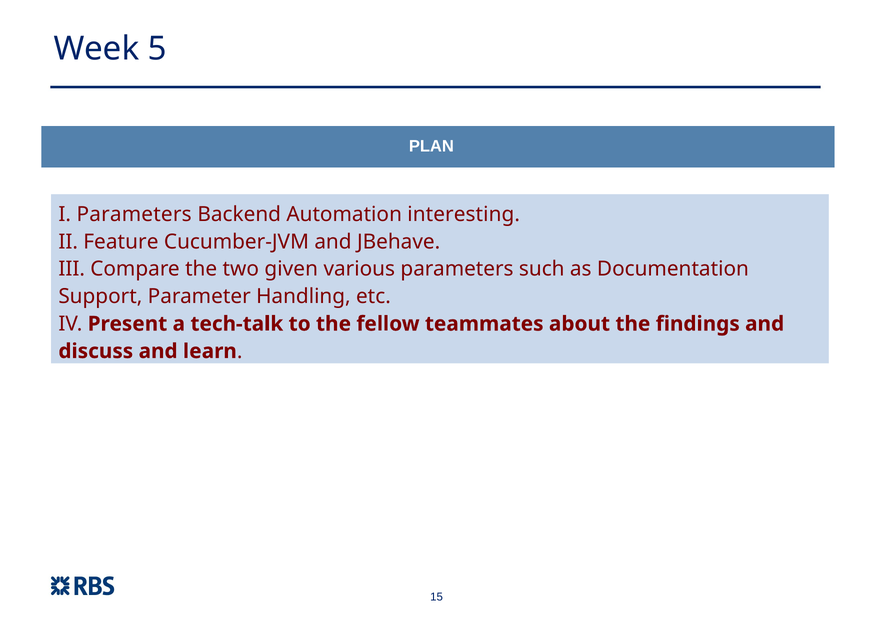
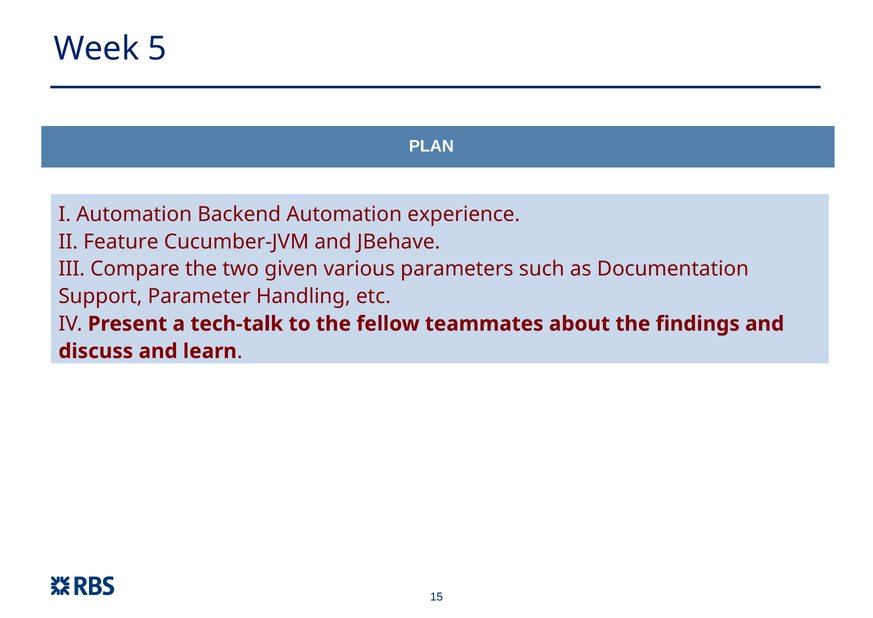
Parameters: Parameters -> Automation (134, 214)
interesting: interesting -> experience (464, 214)
